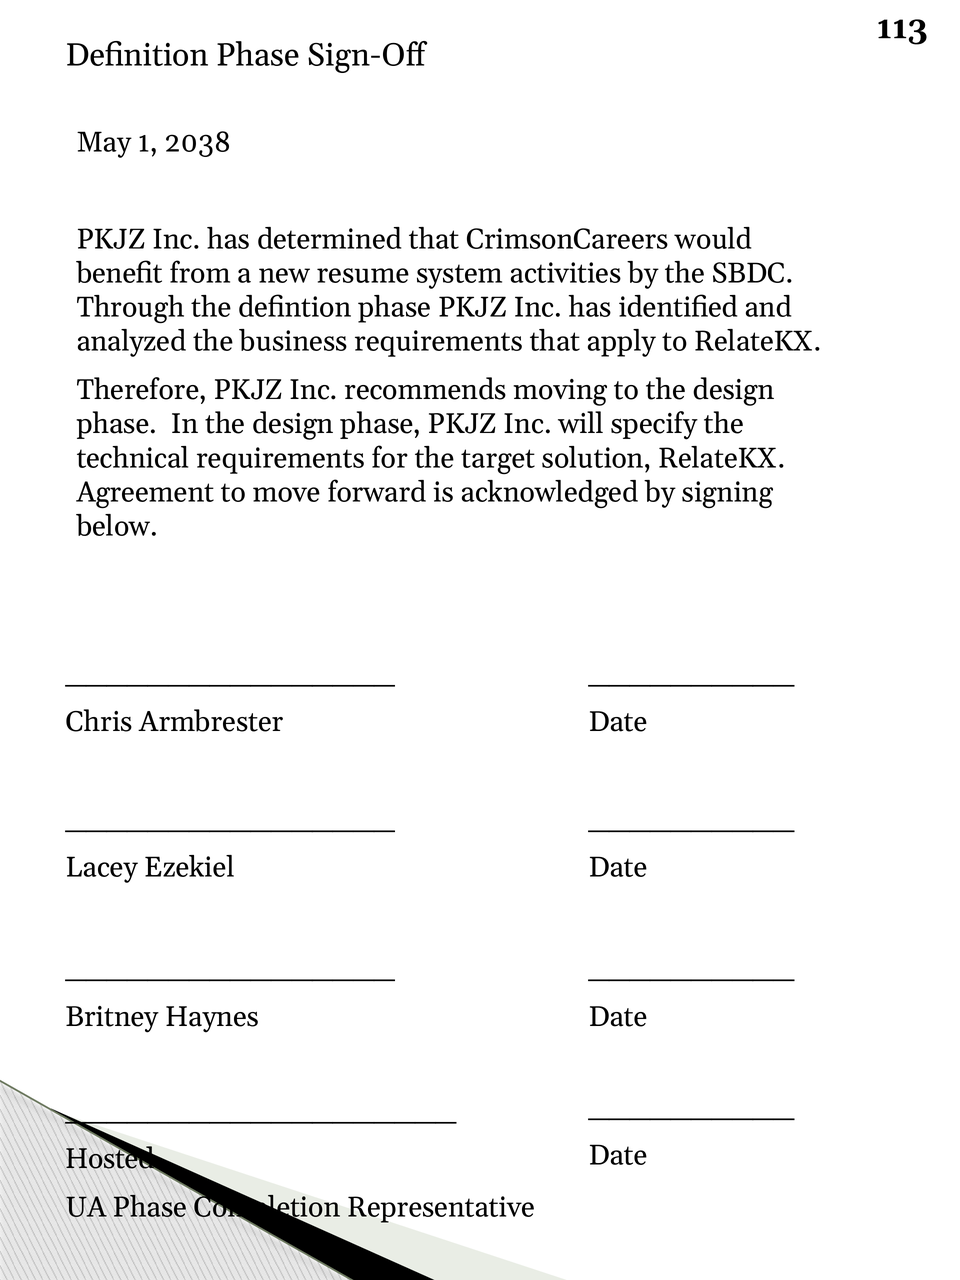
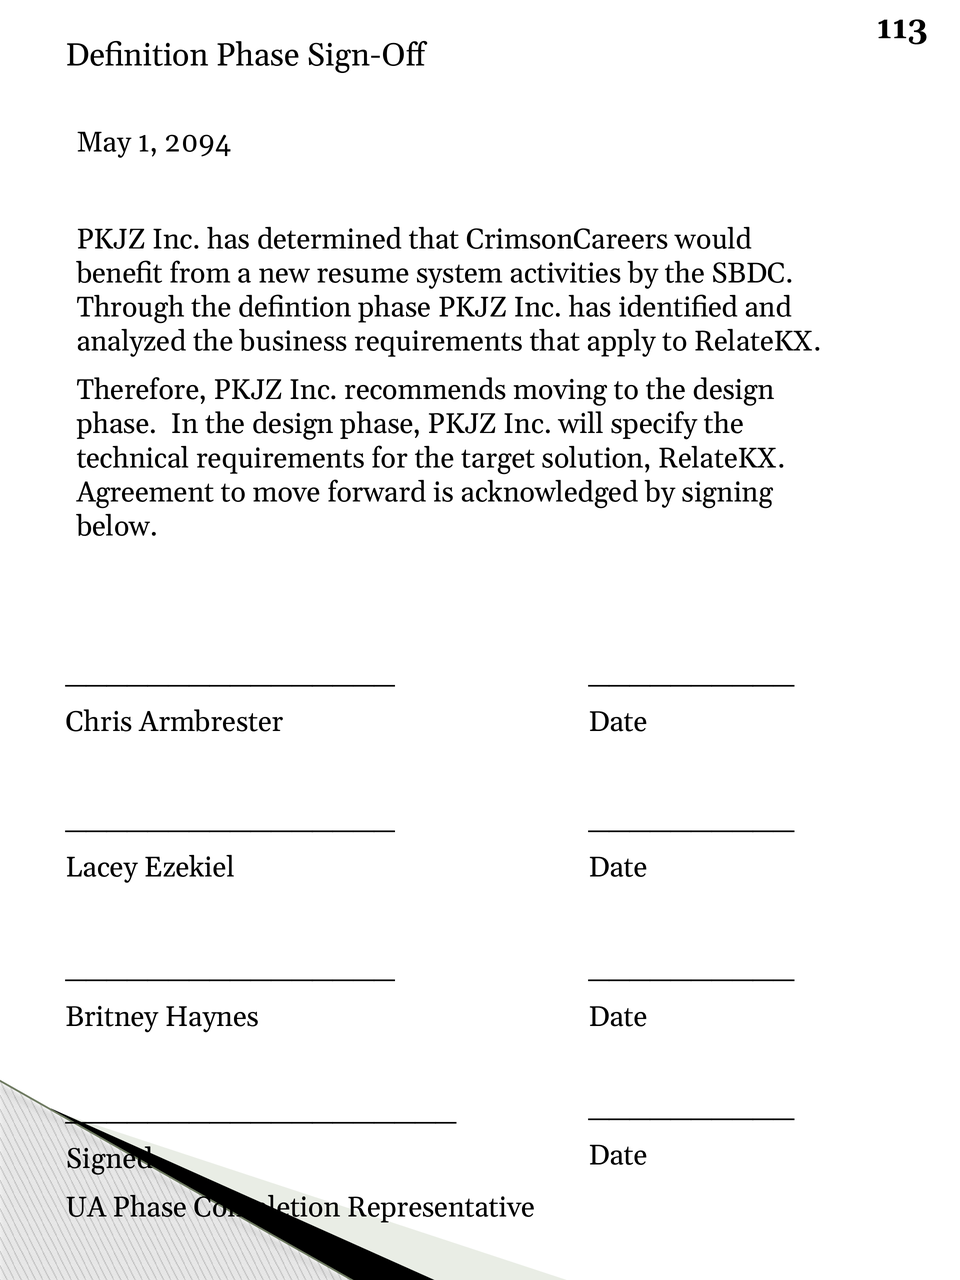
2038: 2038 -> 2094 (198, 143)
Hosted: Hosted -> Signed (110, 1159)
